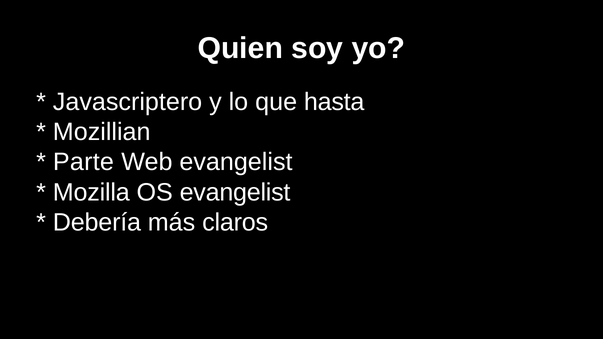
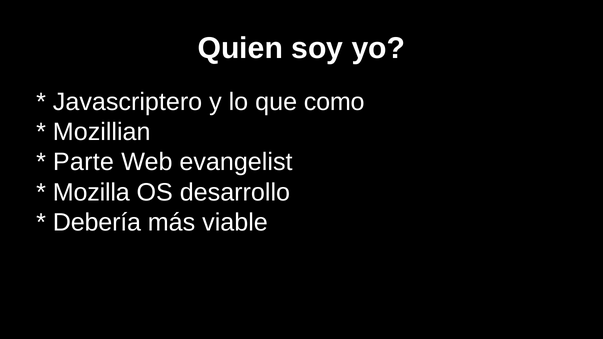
hasta: hasta -> como (334, 102)
OS evangelist: evangelist -> desarrollo (235, 192)
claros: claros -> viable (235, 223)
